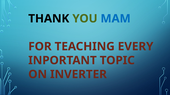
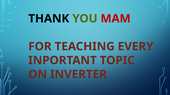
MAM colour: blue -> red (116, 19)
